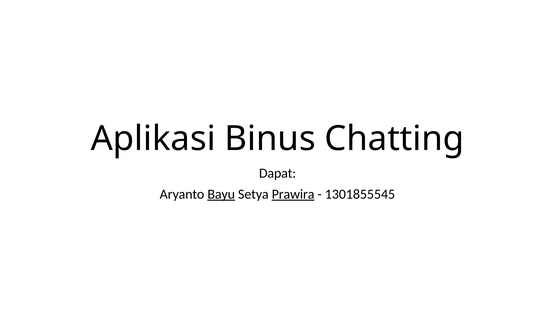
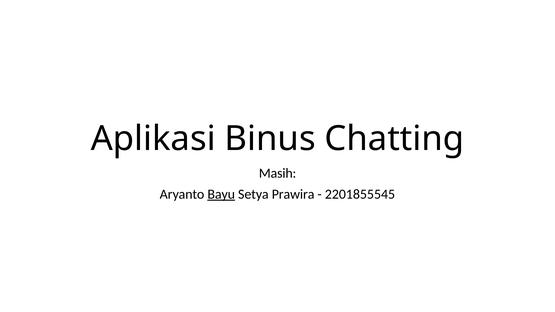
Dapat: Dapat -> Masih (278, 173)
Prawira underline: present -> none (293, 194)
1301855545: 1301855545 -> 2201855545 (360, 194)
